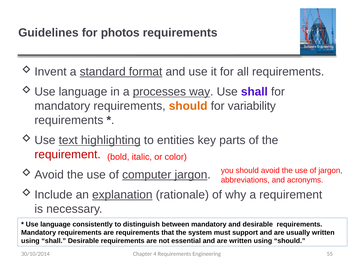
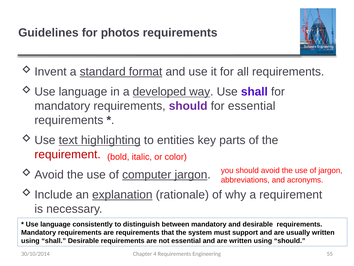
processes: processes -> developed (159, 92)
should colour: orange -> purple (188, 106)
for variability: variability -> essential (252, 106)
